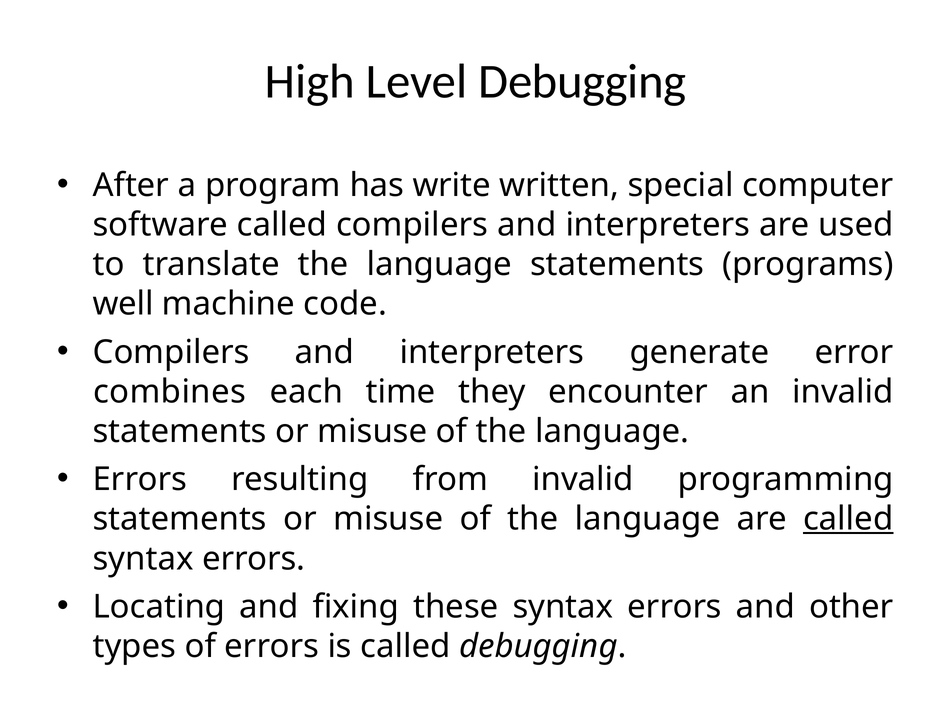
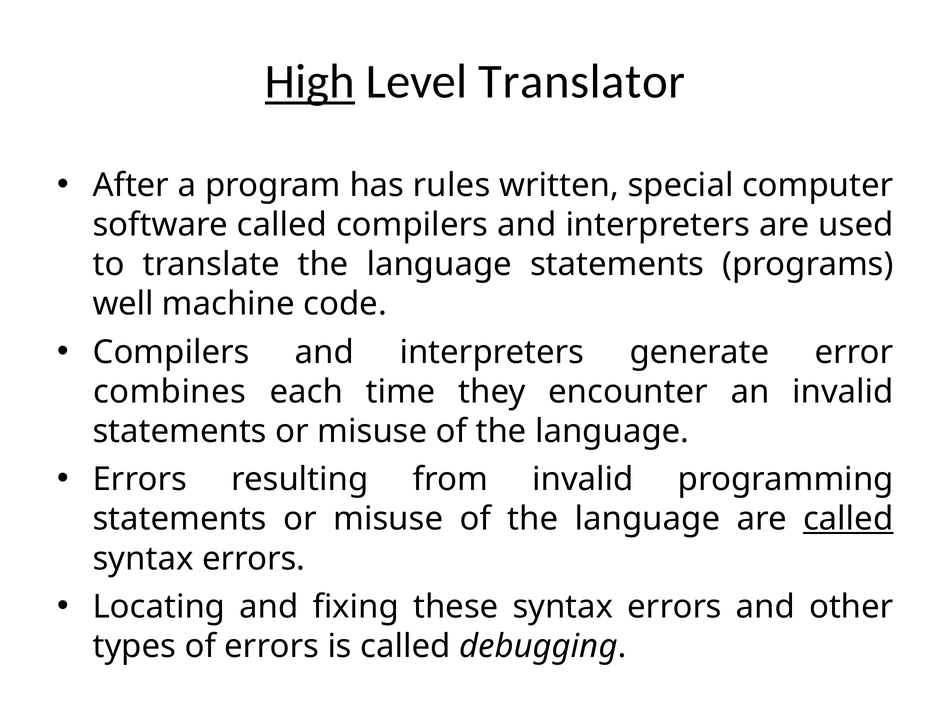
High underline: none -> present (310, 82)
Level Debugging: Debugging -> Translator (582, 82)
write: write -> rules (452, 185)
